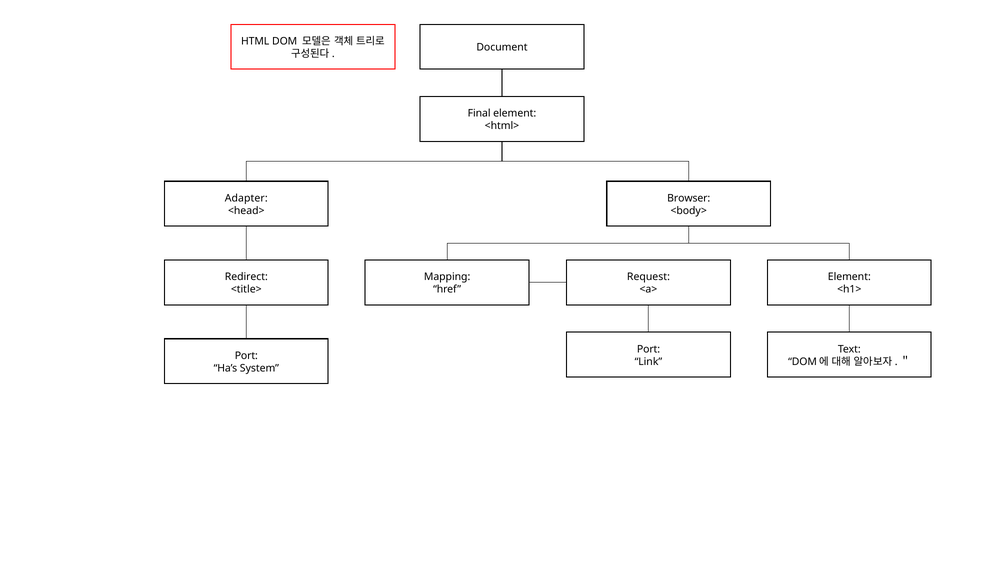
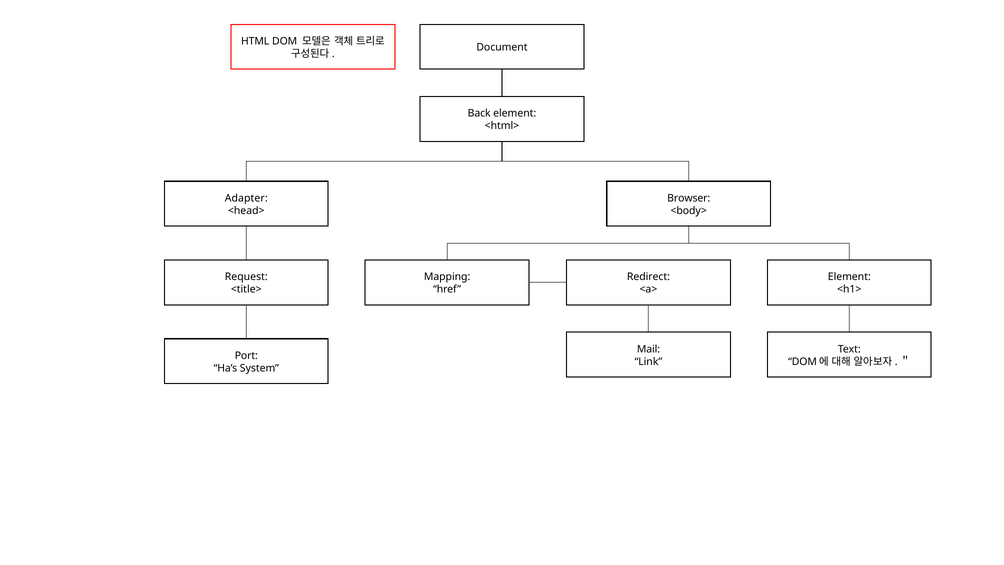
Final: Final -> Back (479, 113)
Redirect: Redirect -> Request (246, 277)
Request: Request -> Redirect (648, 277)
Port: Port -> Mail (649, 349)
